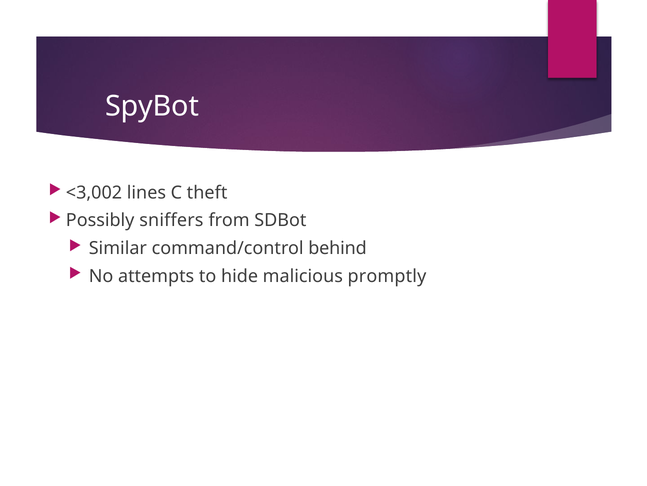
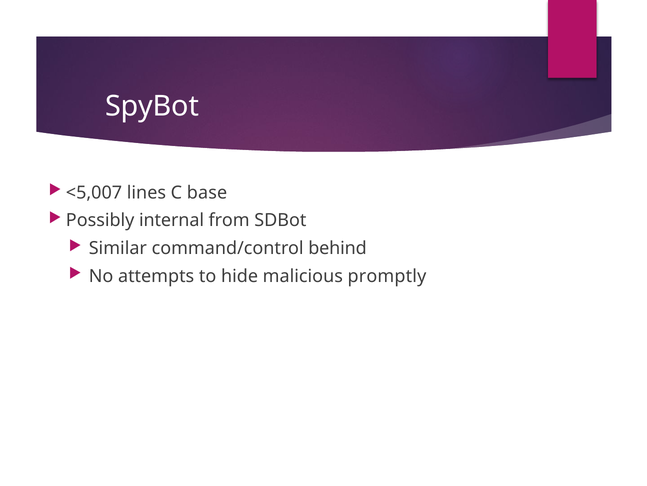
<3,002: <3,002 -> <5,007 (94, 192)
theft: theft -> base (207, 192)
sniffers: sniffers -> internal (172, 220)
